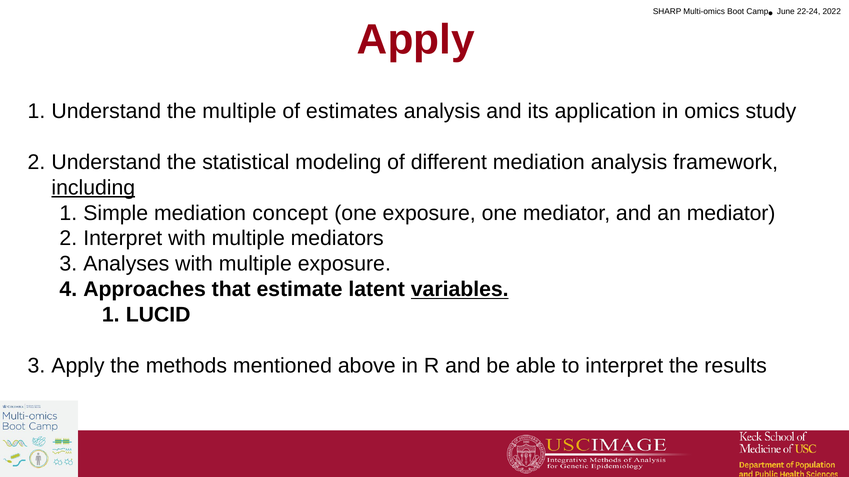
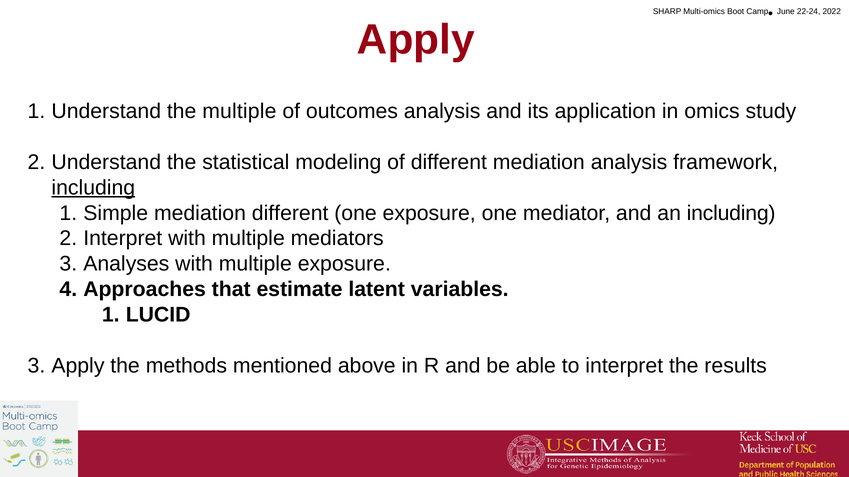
estimates: estimates -> outcomes (352, 111)
mediation concept: concept -> different (290, 213)
an mediator: mediator -> including (731, 213)
variables underline: present -> none (460, 290)
